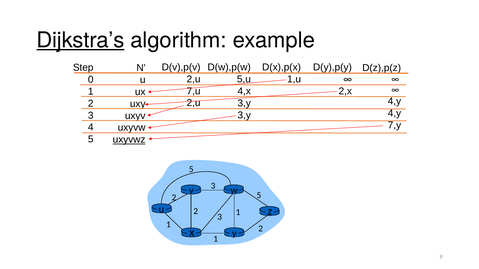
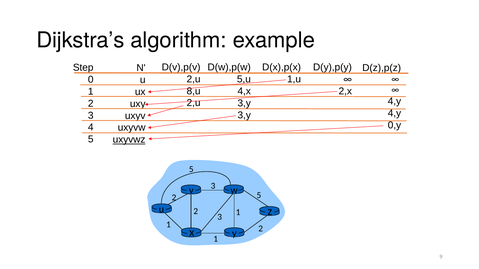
Dijkstra’s underline: present -> none (80, 40)
7,u: 7,u -> 8,u (194, 91)
7,y: 7,y -> 0,y (394, 125)
